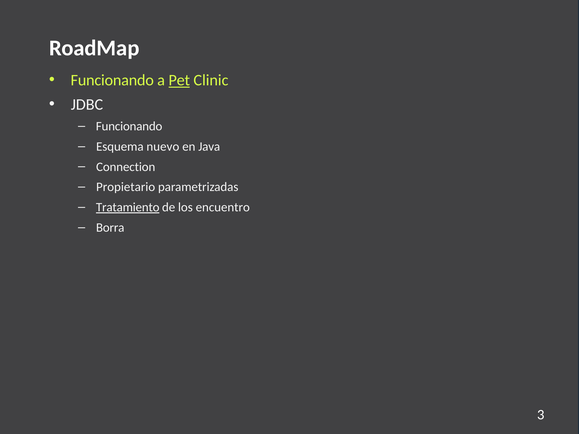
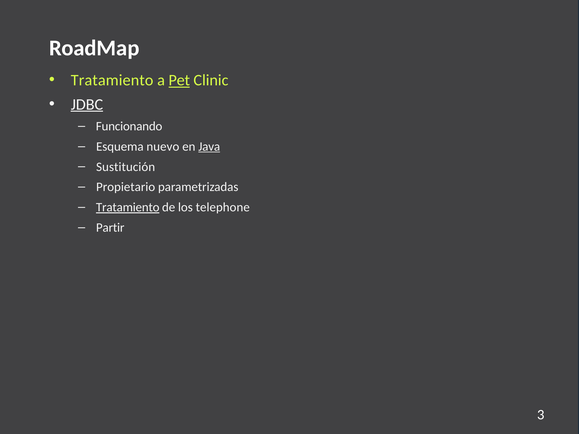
Funcionando: Funcionando -> Tratamiento (112, 80)
JDBC underline: none -> present (87, 104)
Java underline: none -> present (209, 147)
Connection: Connection -> Sustitución (126, 167)
encuentro: encuentro -> telephone (223, 207)
Borra: Borra -> Partir (110, 228)
